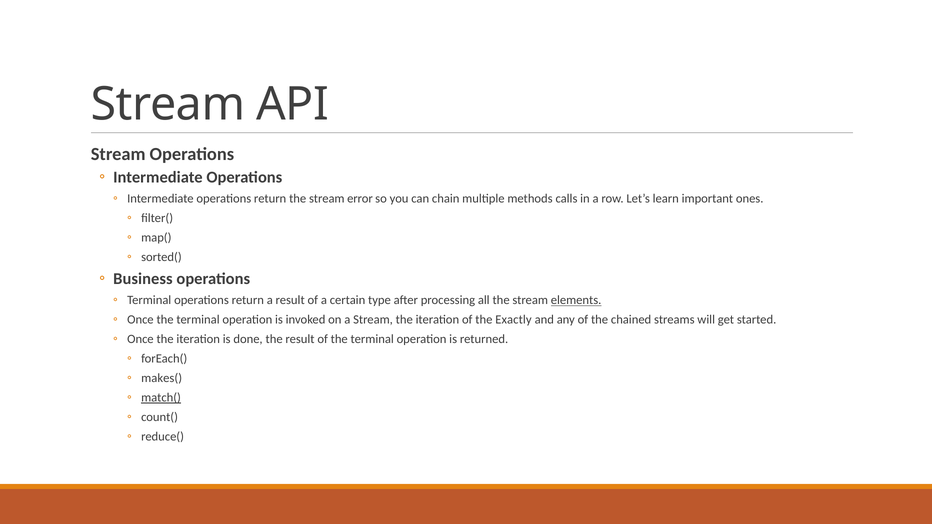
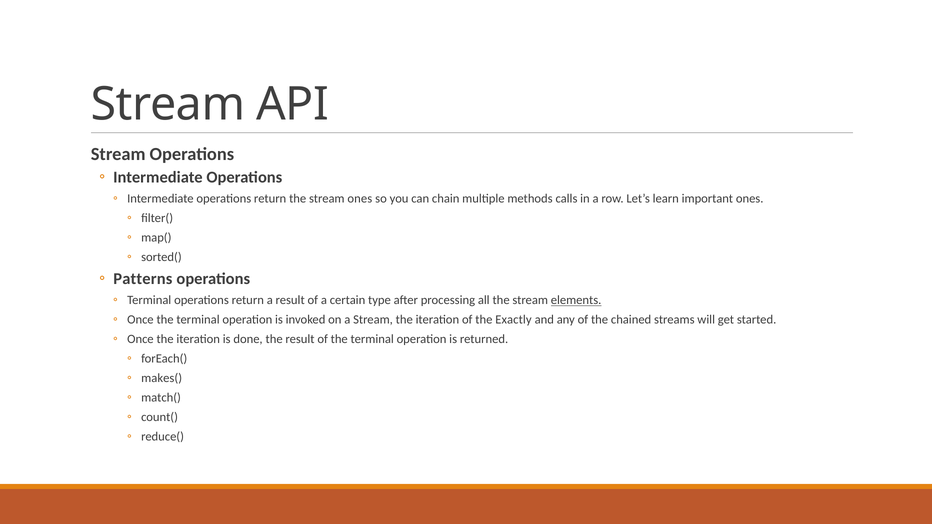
stream error: error -> ones (360, 199)
Business: Business -> Patterns (143, 279)
match( underline: present -> none (161, 398)
